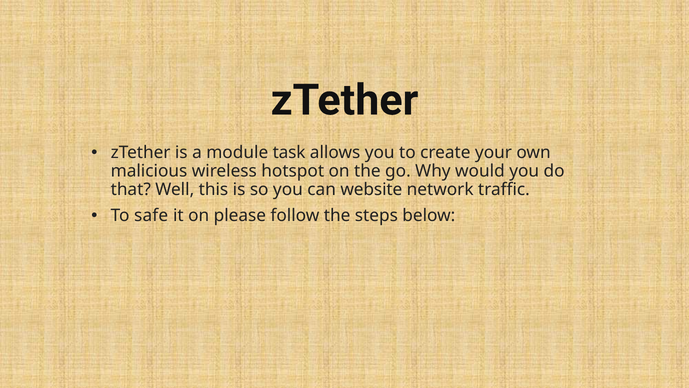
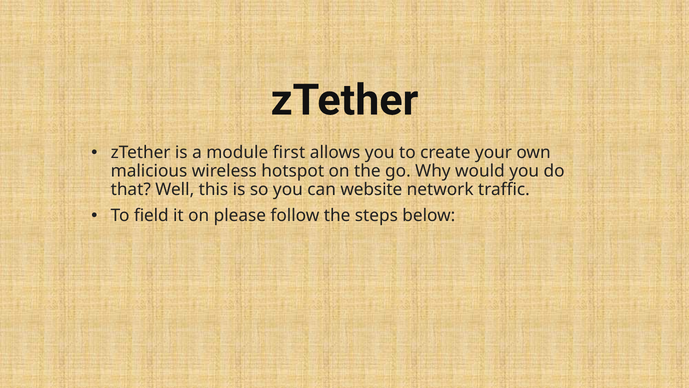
task: task -> first (289, 152)
safe: safe -> field (151, 215)
